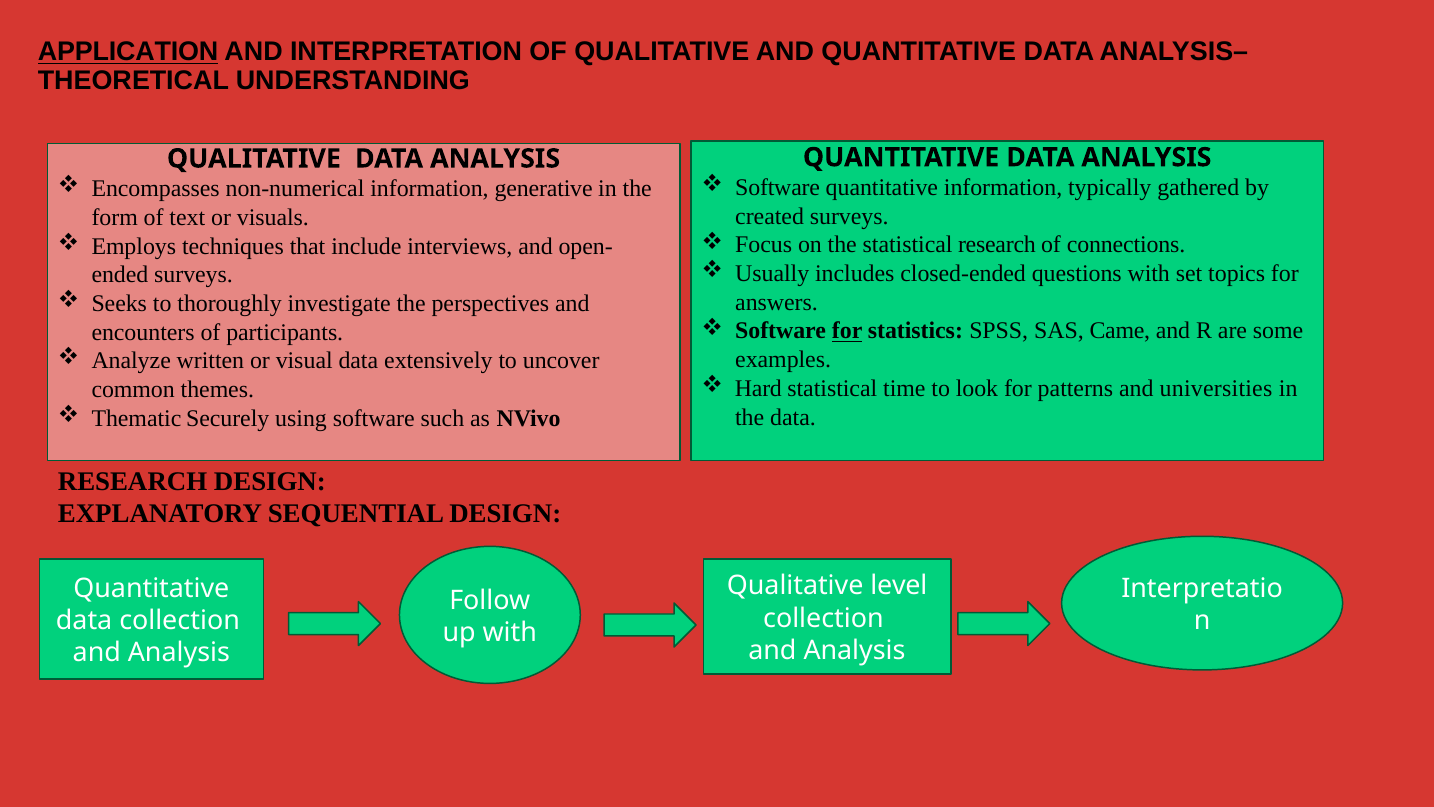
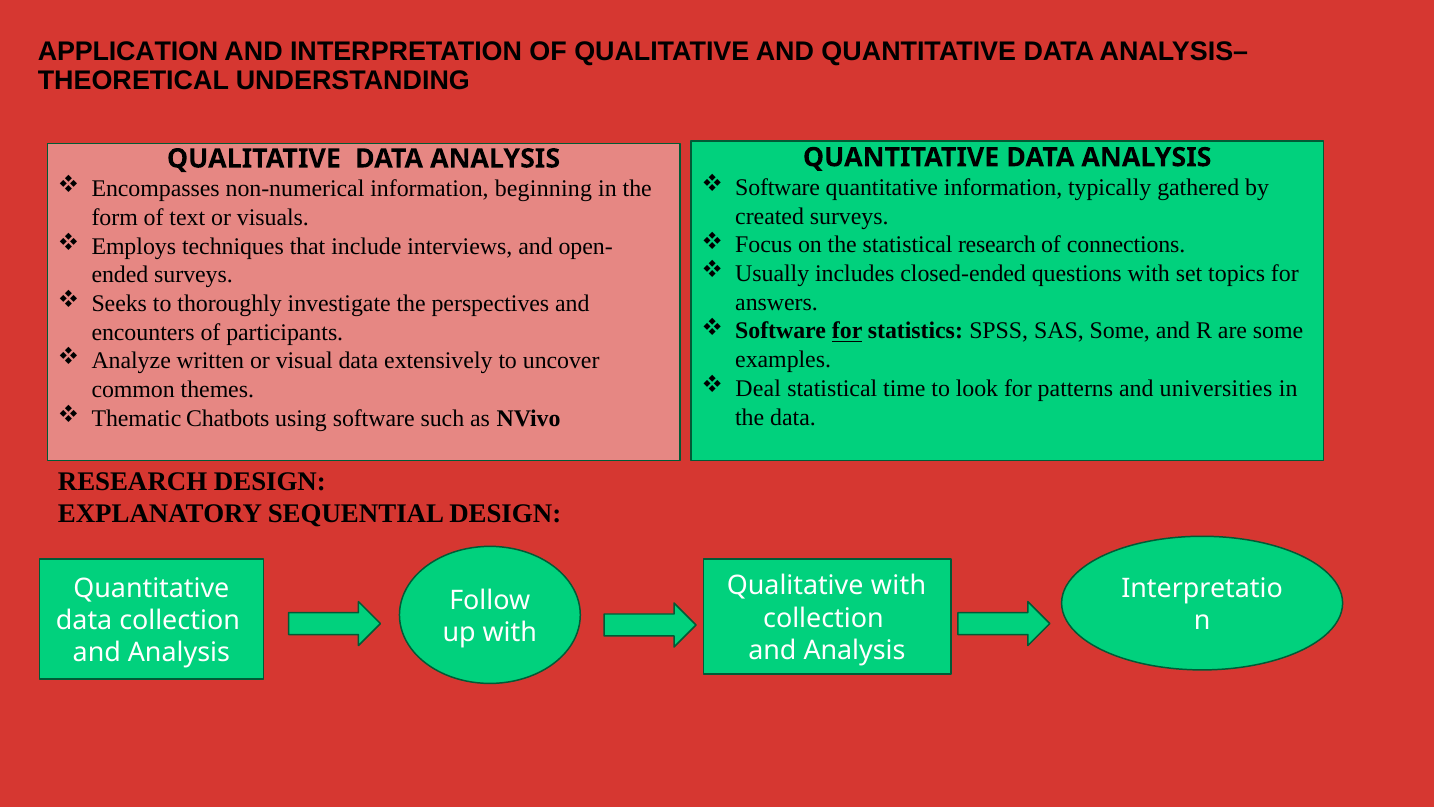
APPLICATION underline: present -> none (128, 52)
generative: generative -> beginning (543, 189)
SAS Came: Came -> Some (1120, 331)
Hard: Hard -> Deal (758, 388)
Securely: Securely -> Chatbots (228, 418)
Qualitative level: level -> with (899, 586)
